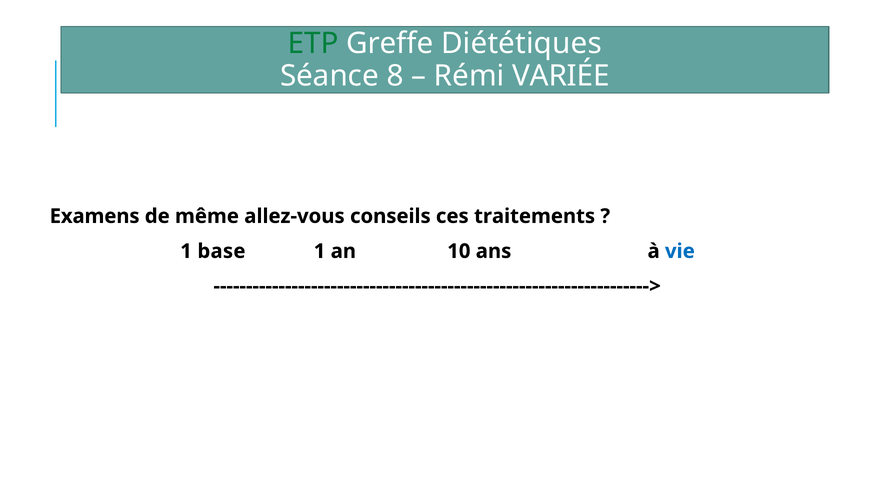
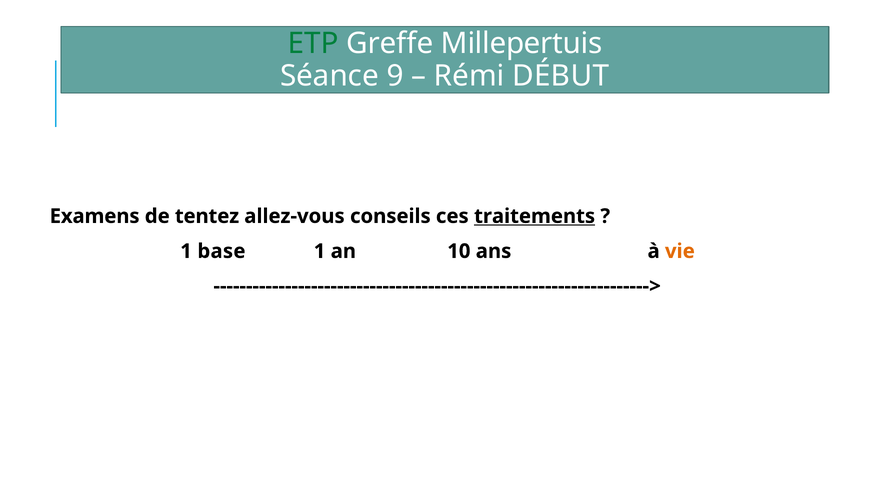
Diététiques: Diététiques -> Millepertuis (522, 44)
8: 8 -> 9 (395, 76)
VARIÉE: VARIÉE -> DÉBUT (561, 76)
même: même -> tentez (207, 216)
traitements underline: none -> present (535, 216)
vie colour: blue -> orange (680, 251)
